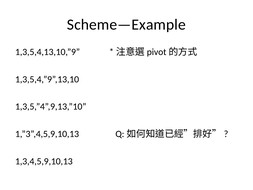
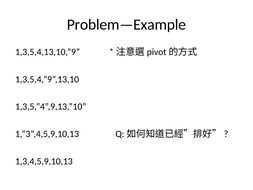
Scheme—Example: Scheme—Example -> Problem—Example (126, 24)
